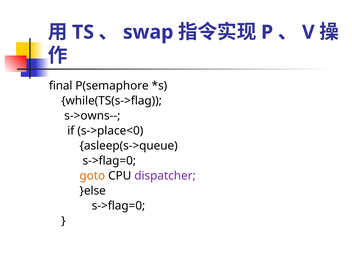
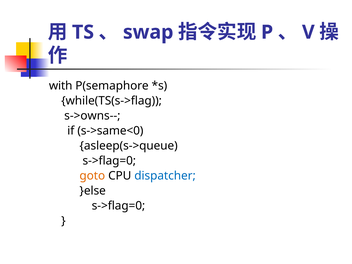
final: final -> with (61, 86)
s->place<0: s->place<0 -> s->same<0 (110, 131)
dispatcher colour: purple -> blue (165, 176)
